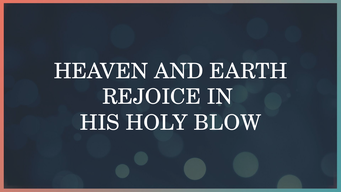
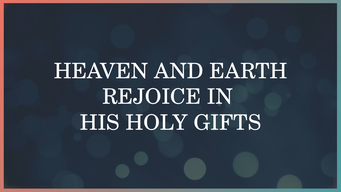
BLOW: BLOW -> GIFTS (227, 123)
